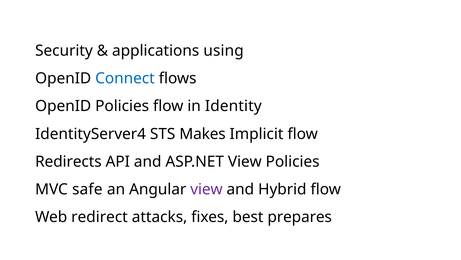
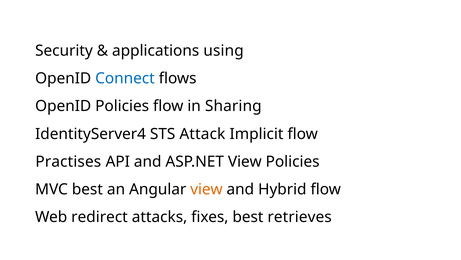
Identity: Identity -> Sharing (233, 106)
Makes: Makes -> Attack (202, 134)
Redirects: Redirects -> Practises (68, 161)
MVC safe: safe -> best (87, 189)
view colour: purple -> orange (206, 189)
prepares: prepares -> retrieves (300, 217)
